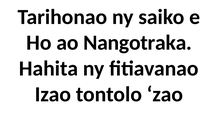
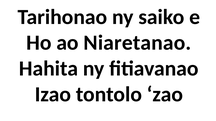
Nangotraka: Nangotraka -> Niaretanao (137, 43)
